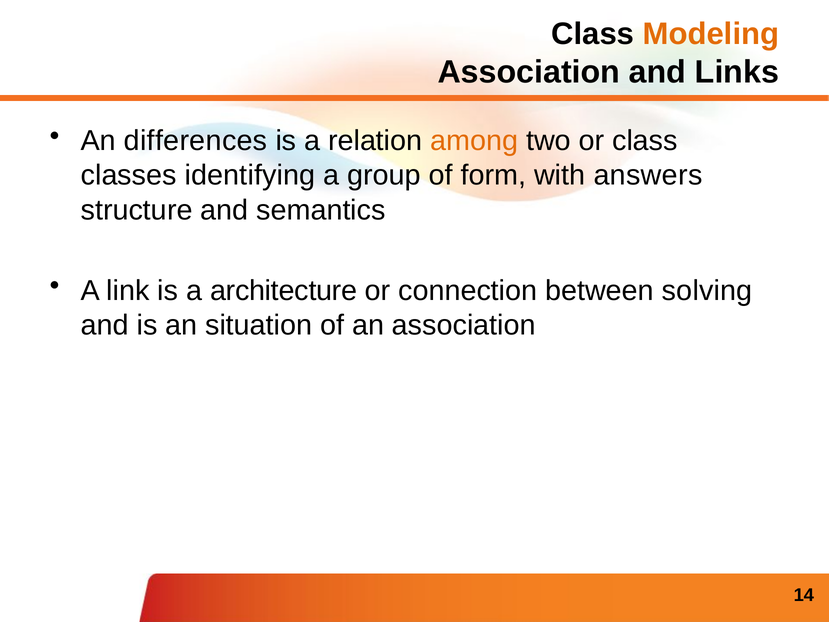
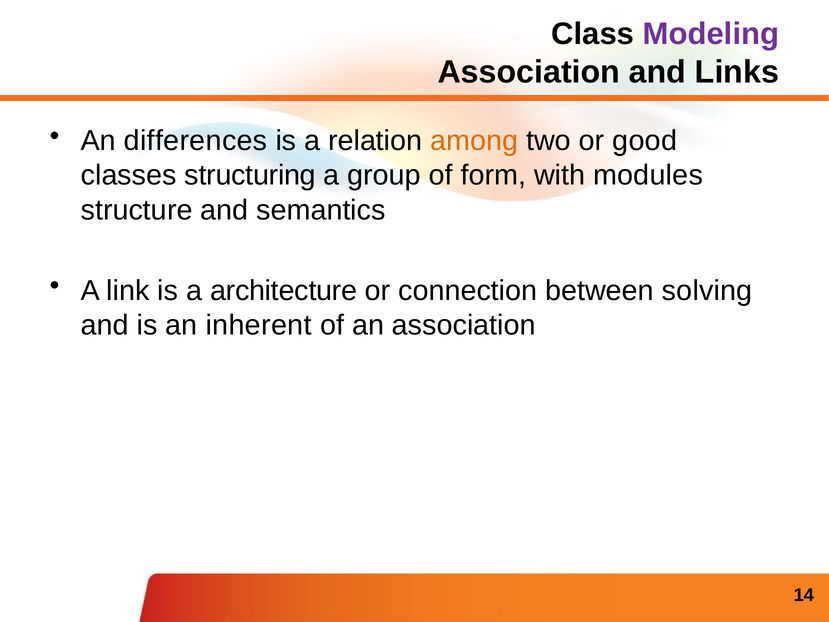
Modeling colour: orange -> purple (711, 34)
or class: class -> good (645, 141)
identifying: identifying -> structuring (250, 175)
answers: answers -> modules (648, 175)
situation: situation -> inherent (259, 325)
